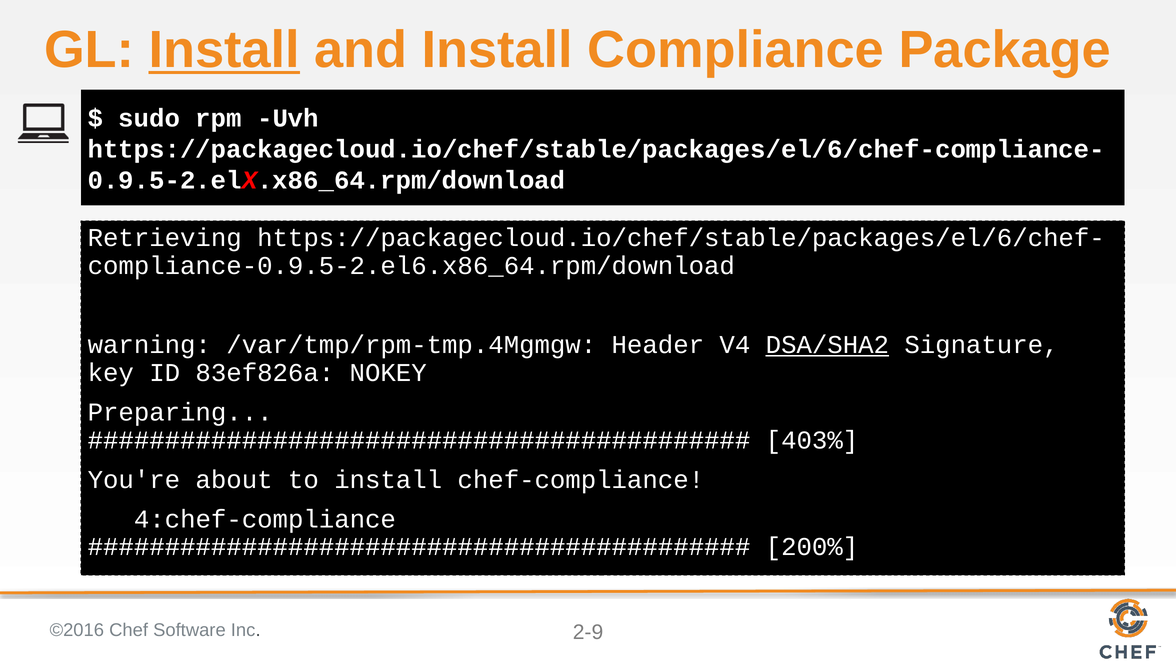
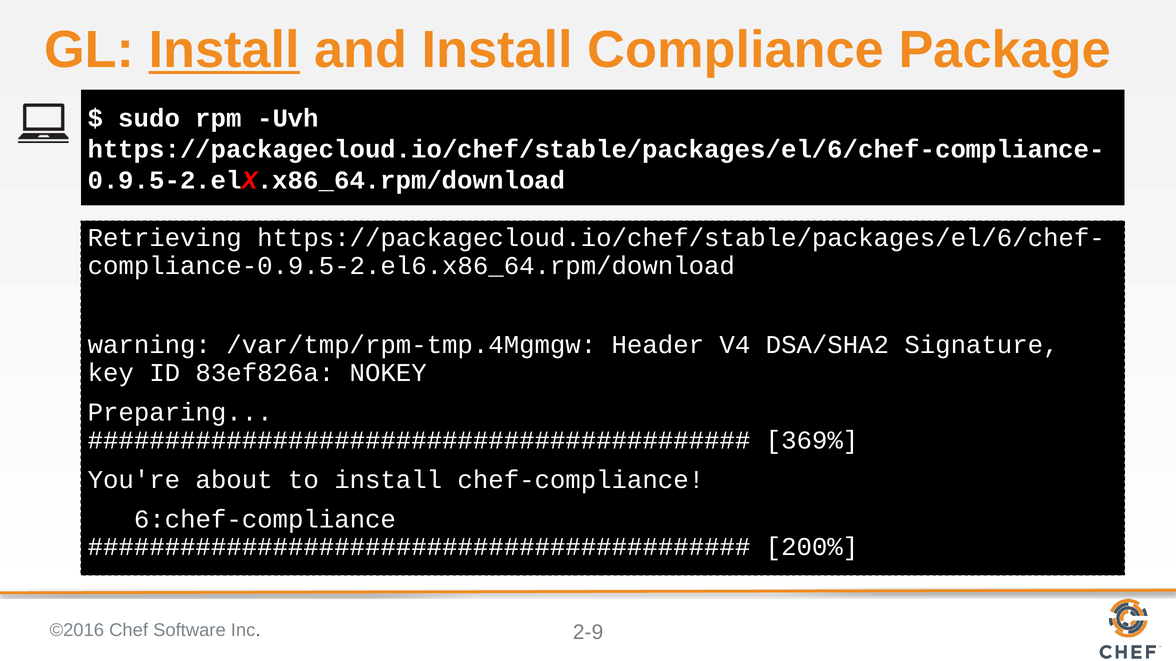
DSA/SHA2 underline: present -> none (827, 345)
403%: 403% -> 369% (812, 440)
4:chef-compliance: 4:chef-compliance -> 6:chef-compliance (265, 520)
